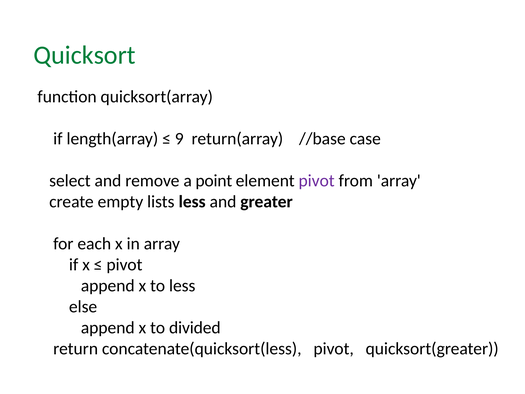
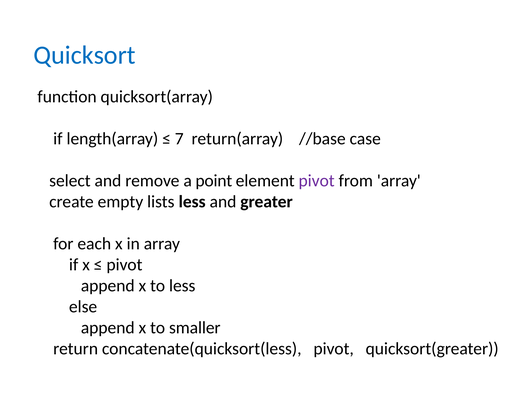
Quicksort colour: green -> blue (85, 55)
9: 9 -> 7 (179, 139)
divided: divided -> smaller (195, 328)
